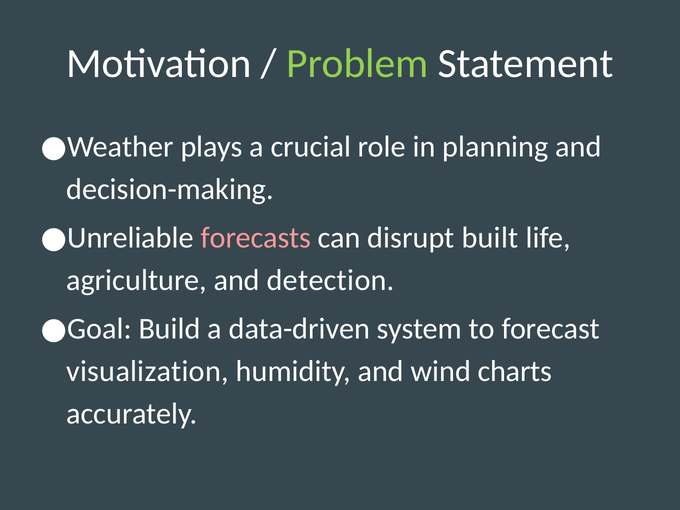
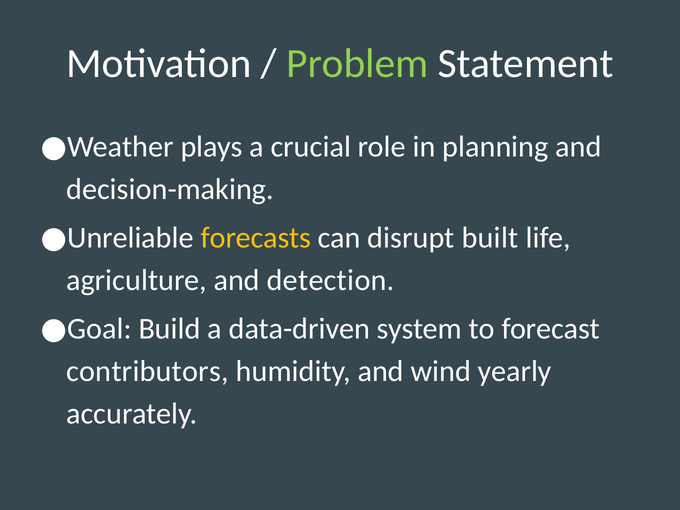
forecasts colour: pink -> yellow (256, 238)
visualization: visualization -> contributors (148, 371)
charts: charts -> yearly (515, 371)
